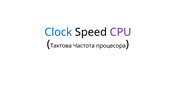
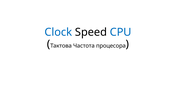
CPU colour: purple -> blue (121, 32)
